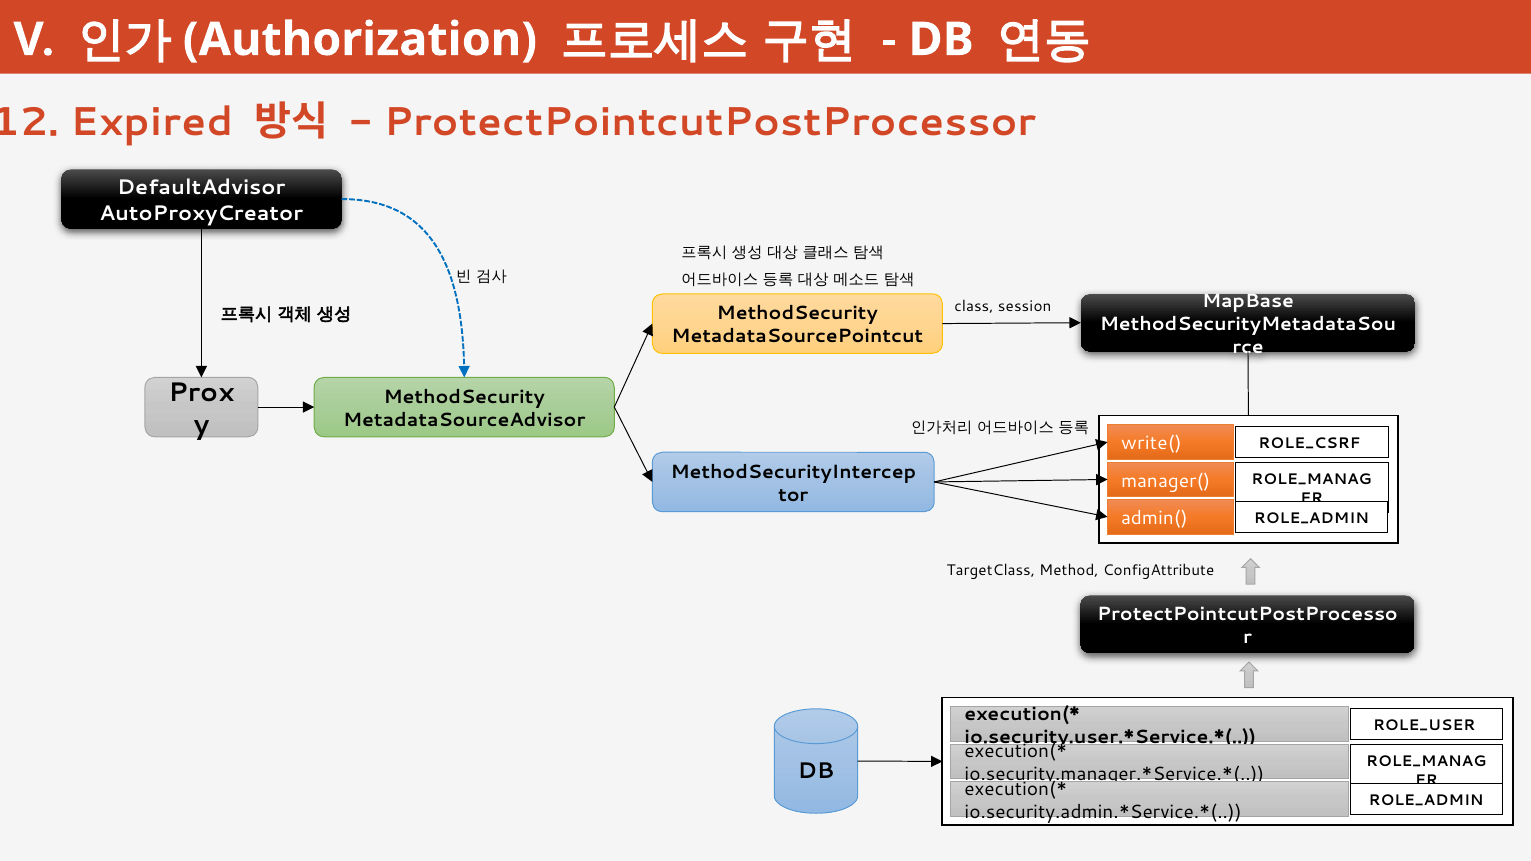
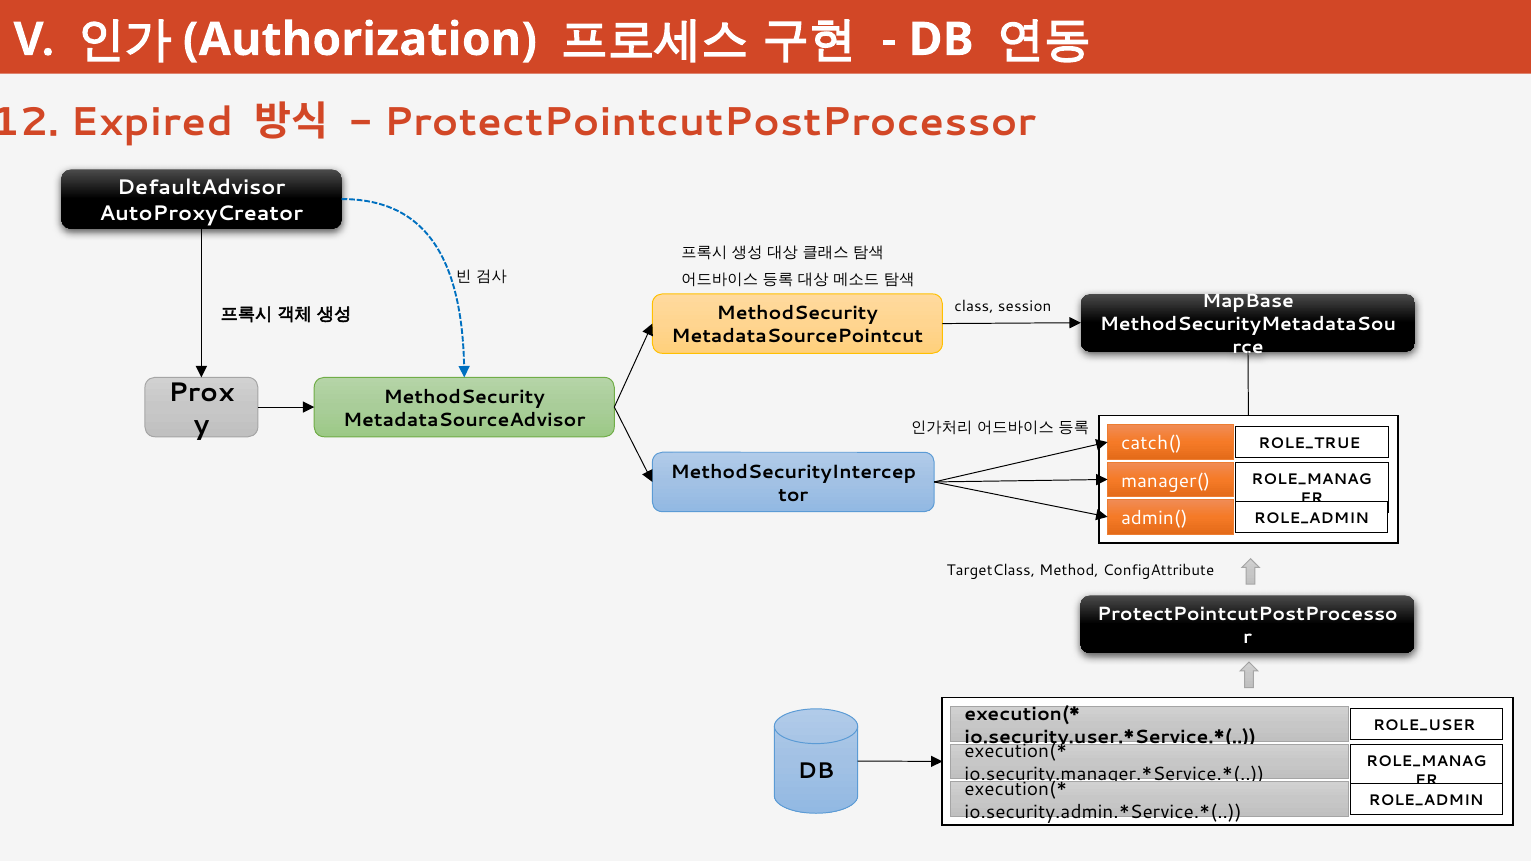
write(: write( -> catch( (1152, 444)
ROLE_CSRF: ROLE_CSRF -> ROLE_TRUE (1309, 443)
